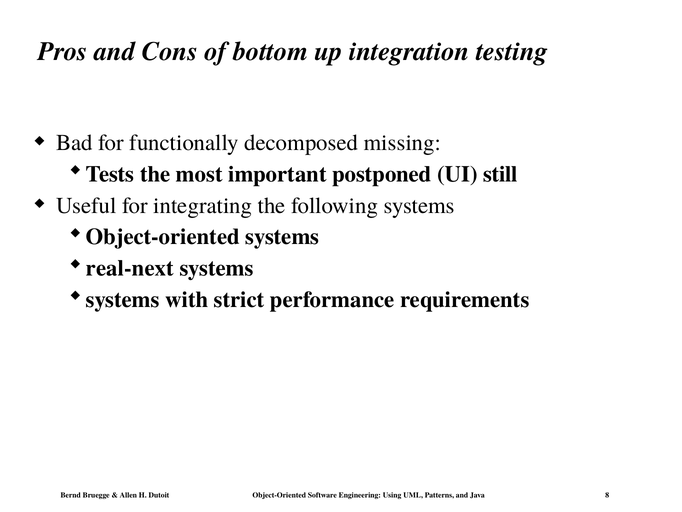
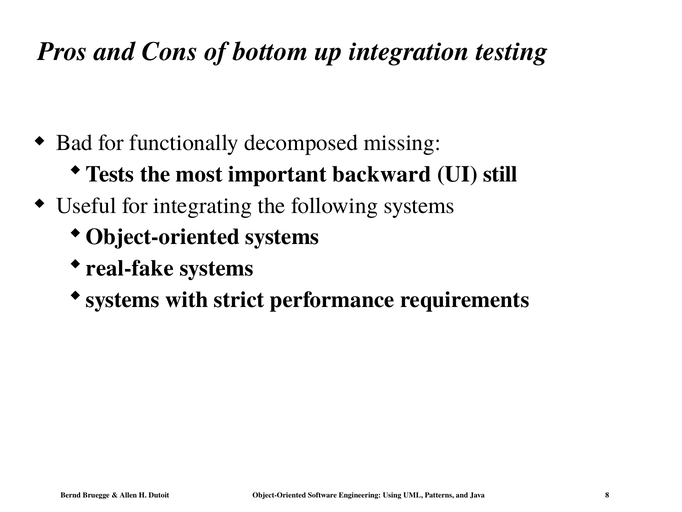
postponed: postponed -> backward (382, 174)
real-next: real-next -> real-fake (130, 268)
